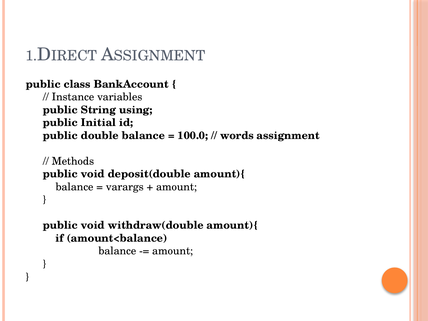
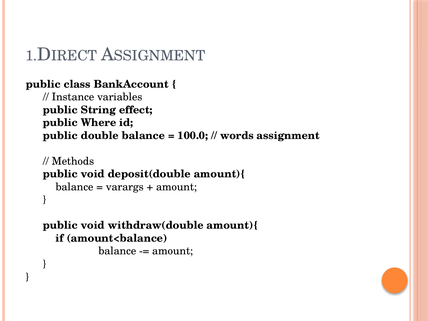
using: using -> effect (136, 110)
Initial: Initial -> Where (99, 123)
